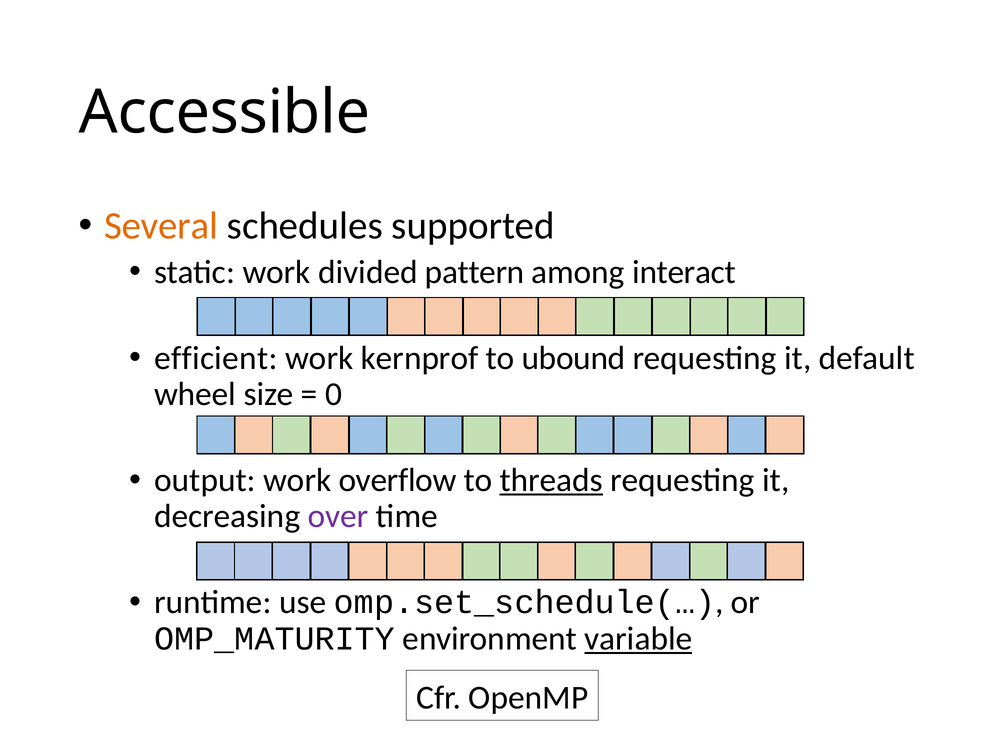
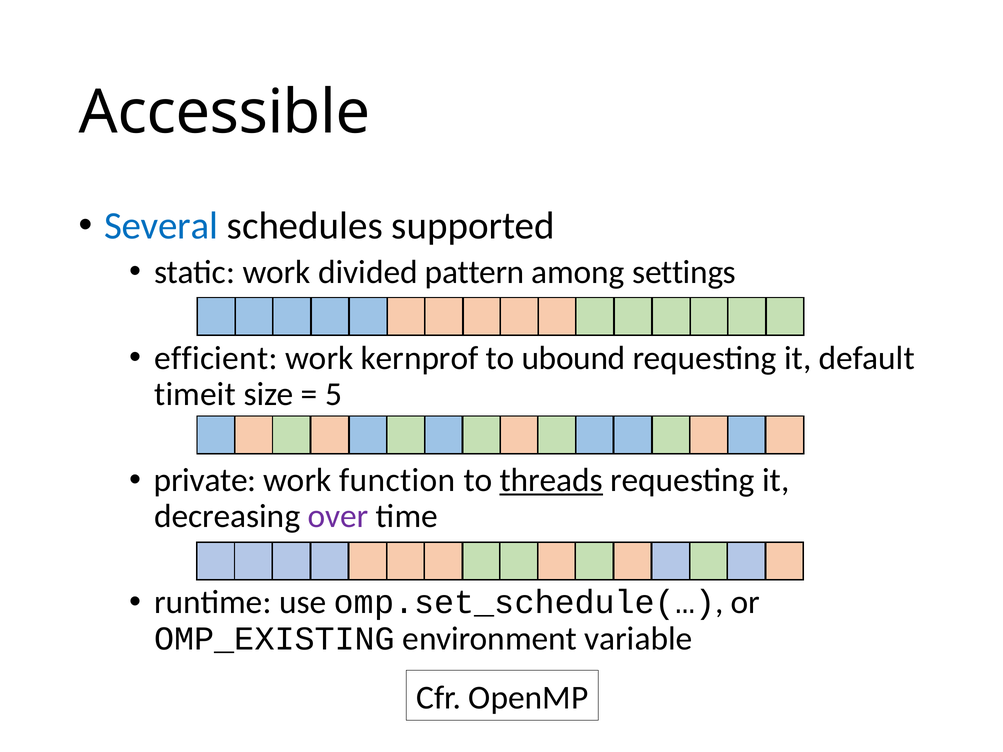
Several colour: orange -> blue (161, 226)
interact: interact -> settings (684, 272)
wheel: wheel -> timeit (195, 394)
0: 0 -> 5 (334, 394)
output: output -> private (205, 480)
overflow: overflow -> function (397, 480)
OMP_MATURITY: OMP_MATURITY -> OMP_EXISTING (275, 639)
variable underline: present -> none (638, 639)
